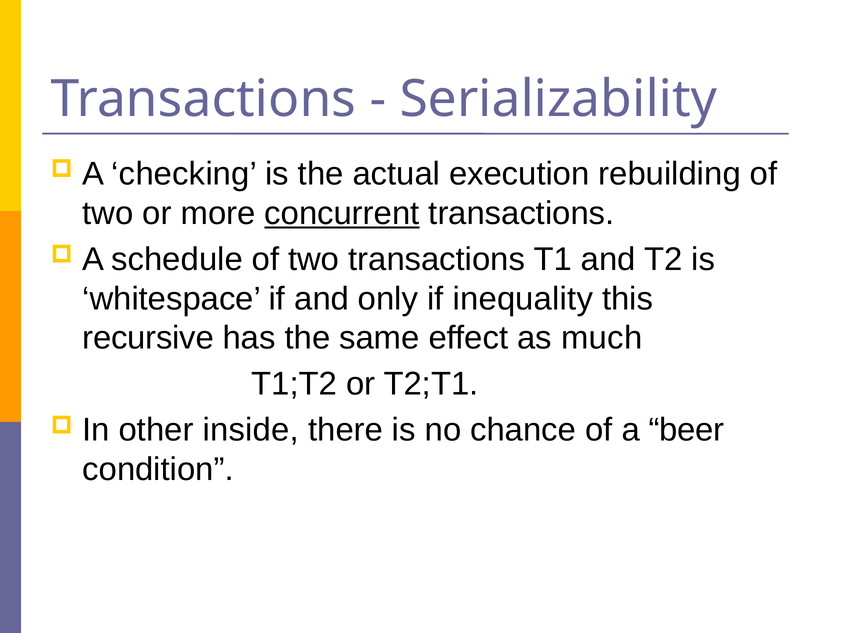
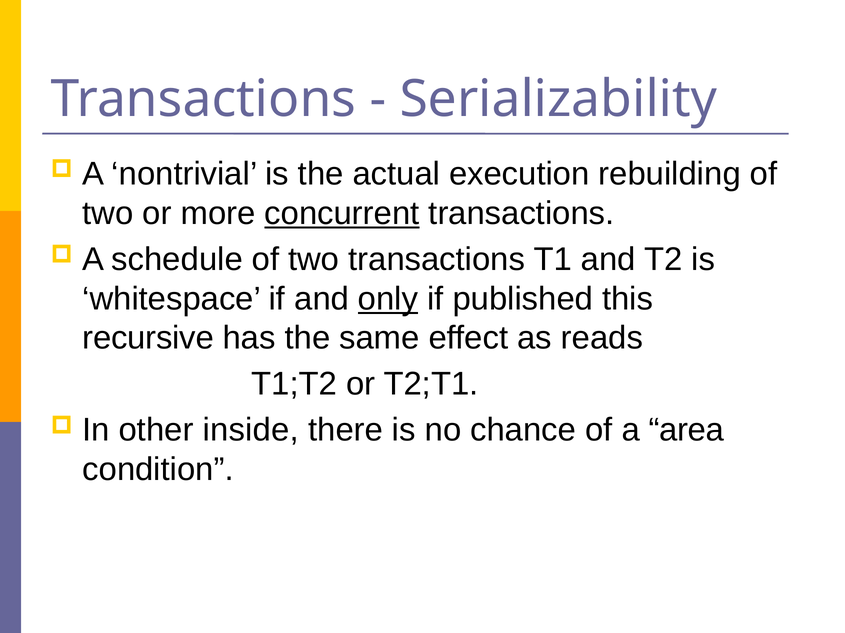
checking: checking -> nontrivial (184, 174)
only underline: none -> present (388, 299)
inequality: inequality -> published (523, 299)
much: much -> reads (602, 339)
beer: beer -> area (686, 431)
